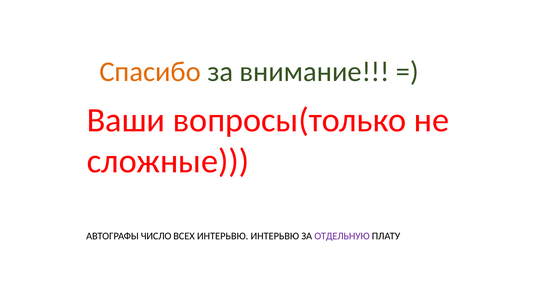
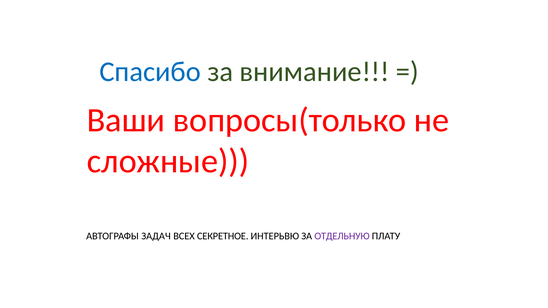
Спасибо colour: orange -> blue (150, 72)
ЧИСЛО: ЧИСЛО -> ЗАДАЧ (156, 236)
ВСЕХ ИНТЕРЬВЮ: ИНТЕРЬВЮ -> СЕКРЕТНОЕ (223, 236)
